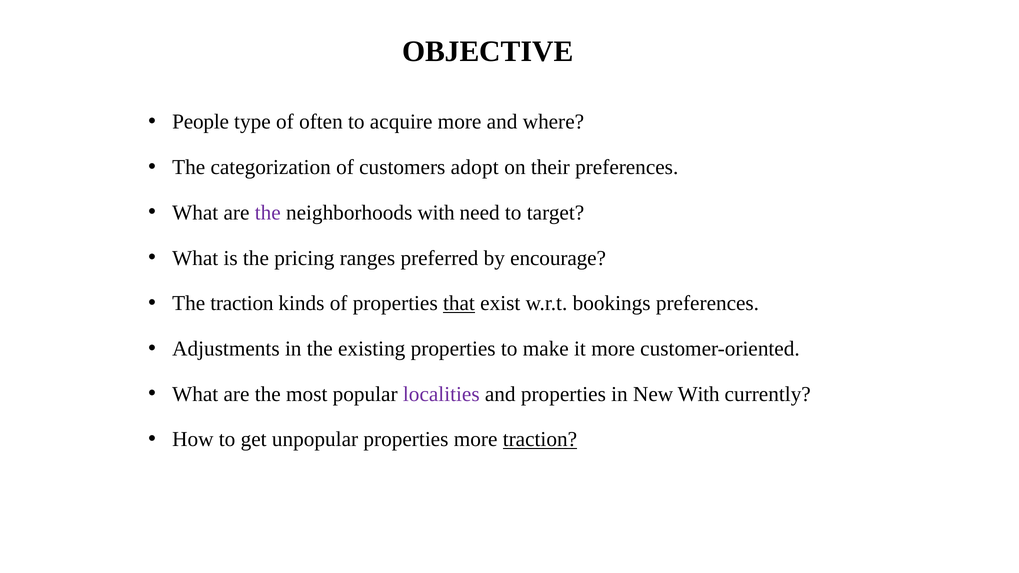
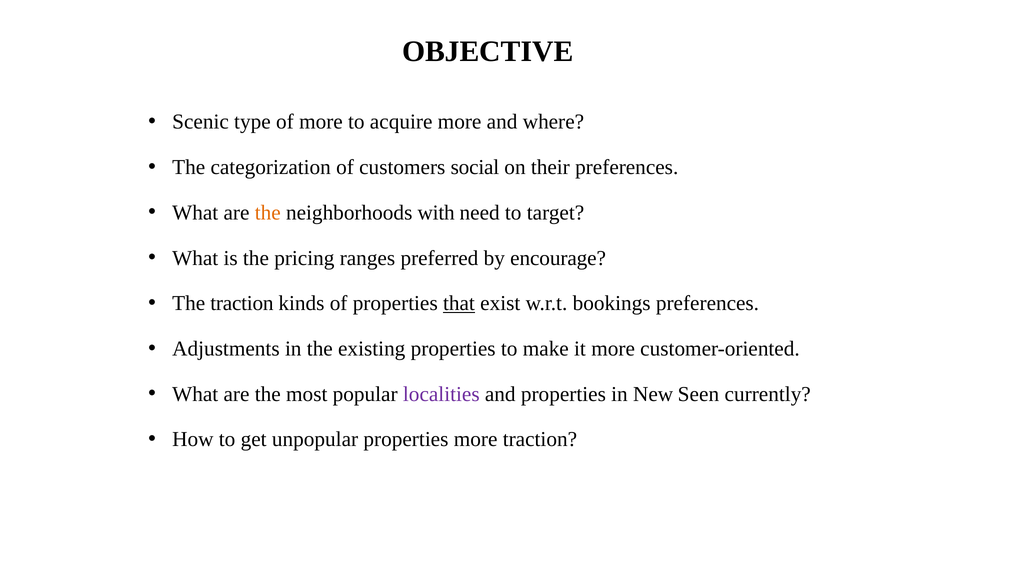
People: People -> Scenic (201, 122)
of often: often -> more (321, 122)
adopt: adopt -> social (475, 167)
the colour: purple -> orange (268, 213)
New With: With -> Seen (698, 394)
traction underline: present -> none (540, 440)
